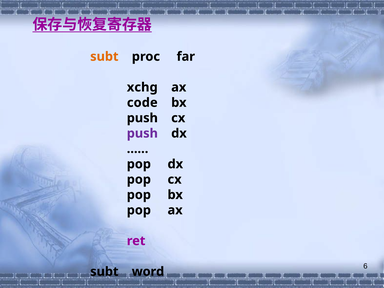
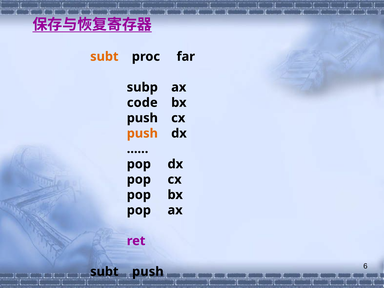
xchg: xchg -> subp (142, 87)
push colour: purple -> orange (142, 133)
subt word: word -> push (148, 272)
